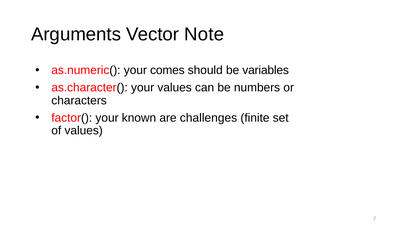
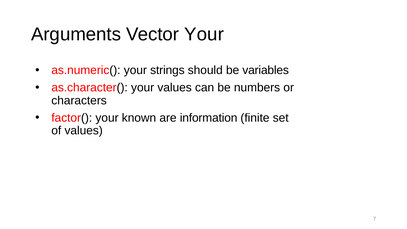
Vector Note: Note -> Your (204, 34)
comes: comes -> strings (167, 70)
challenges: challenges -> information (209, 118)
